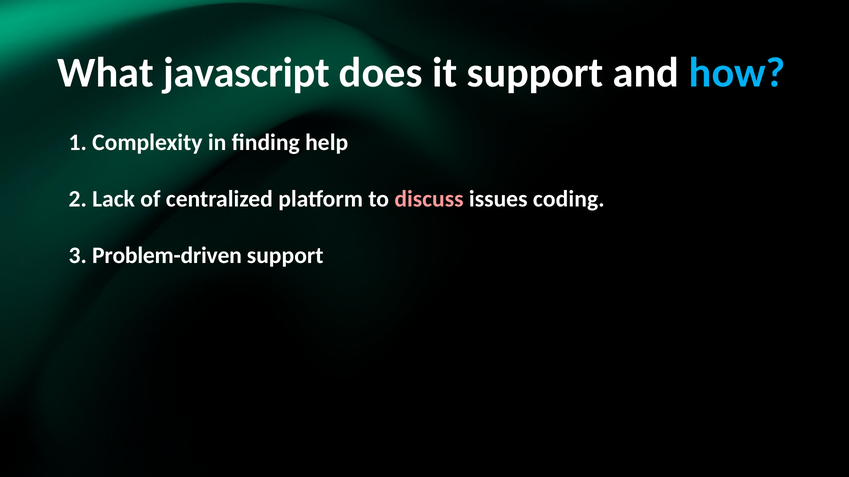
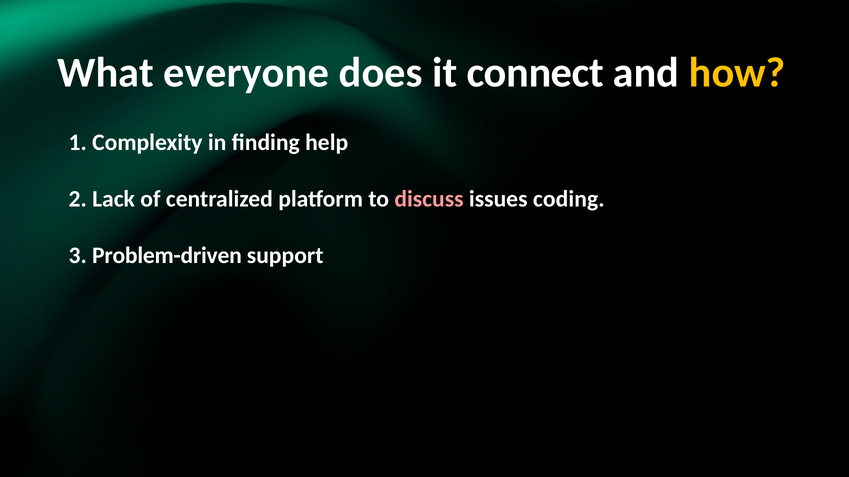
javascript: javascript -> everyone (246, 73)
it support: support -> connect (535, 73)
how colour: light blue -> yellow (737, 73)
